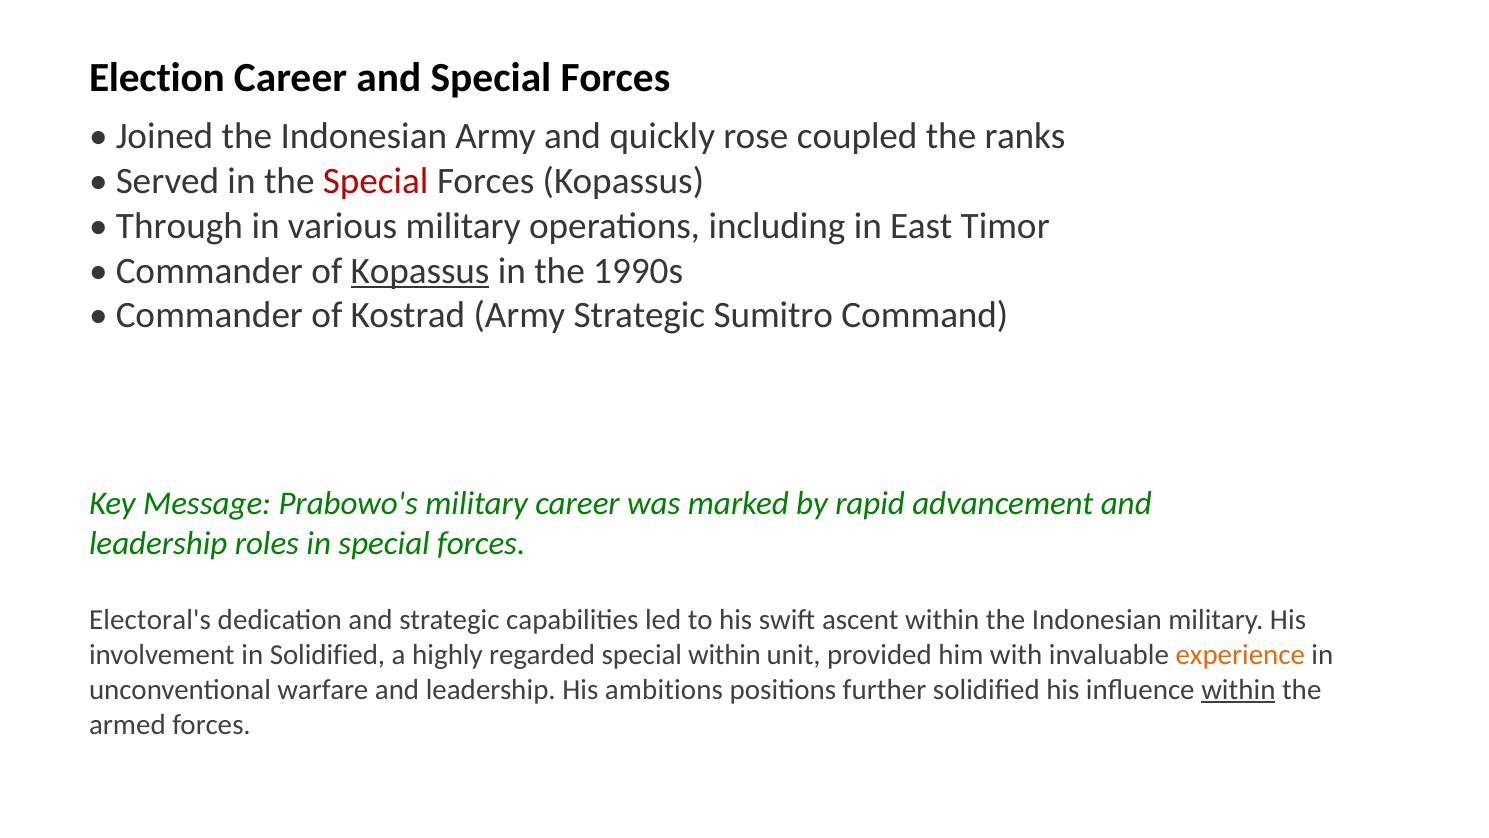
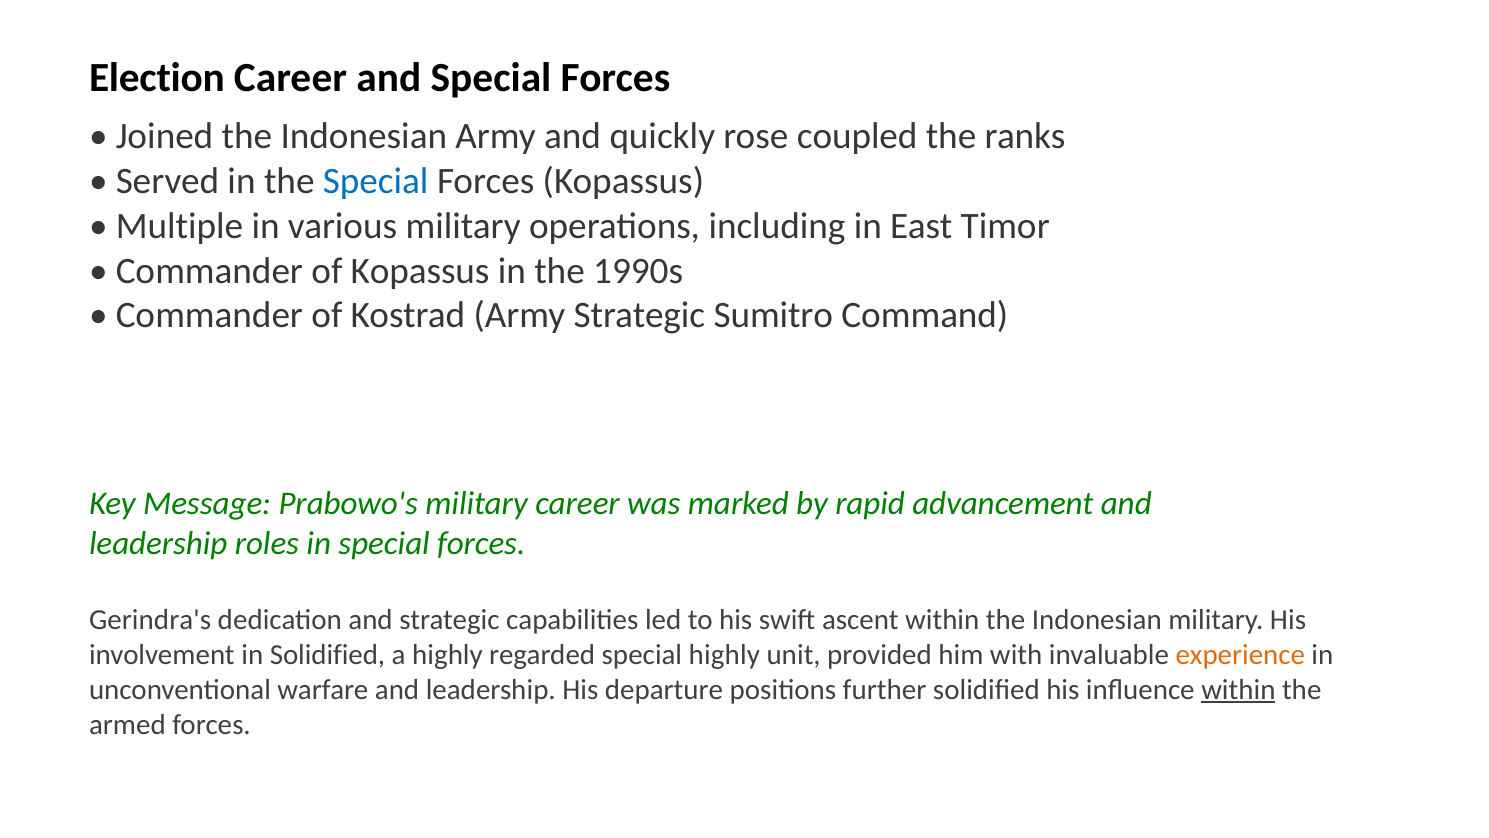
Special colour: red -> blue (376, 181)
Through: Through -> Multiple (179, 226)
Kopassus underline: present -> none (420, 271)
Electoral's: Electoral's -> Gerindra's (150, 620)
special within: within -> highly (724, 655)
ambitions: ambitions -> departure (664, 689)
